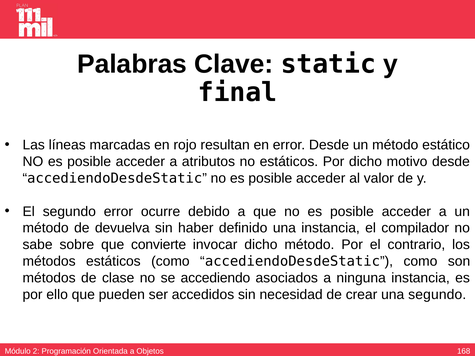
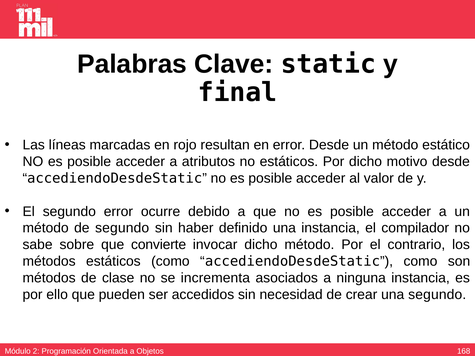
de devuelva: devuelva -> segundo (122, 228)
accediendo: accediendo -> incrementa (215, 278)
